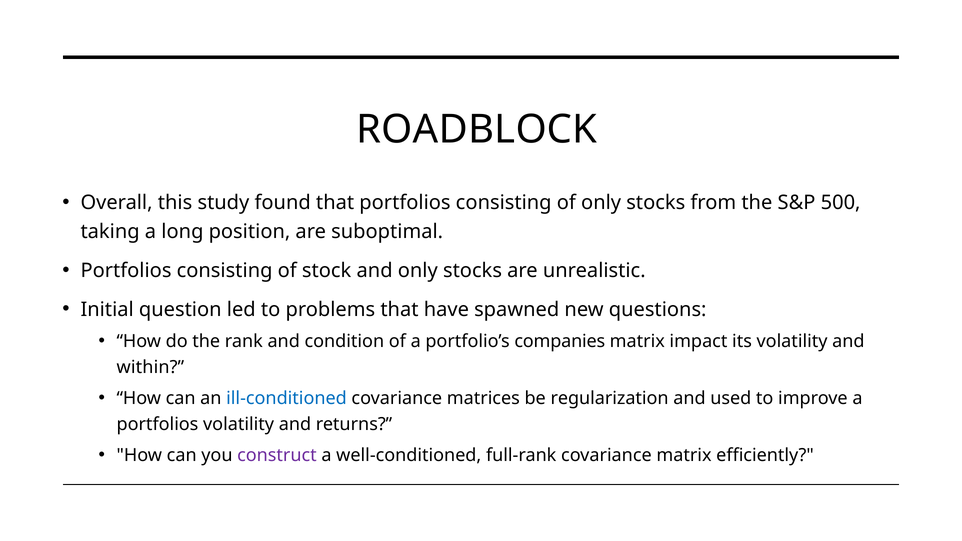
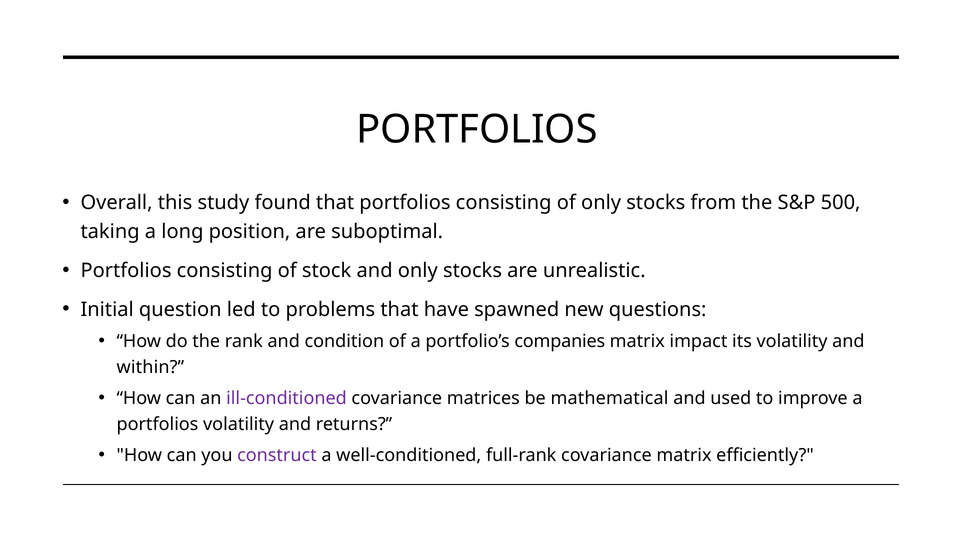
ROADBLOCK: ROADBLOCK -> PORTFOLIOS (477, 130)
ill-conditioned colour: blue -> purple (287, 398)
regularization: regularization -> mathematical (609, 398)
